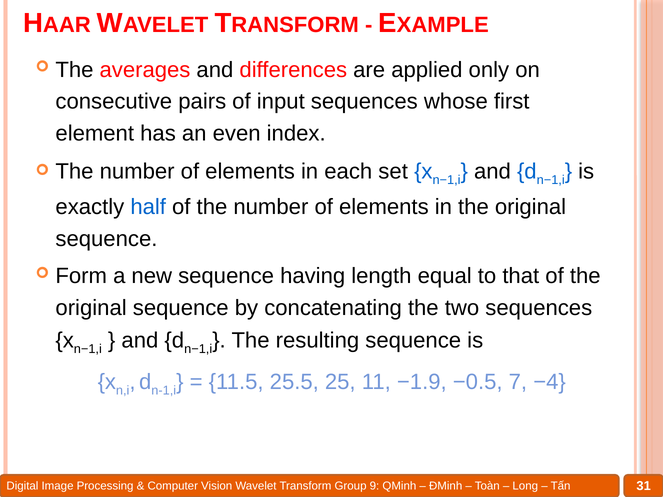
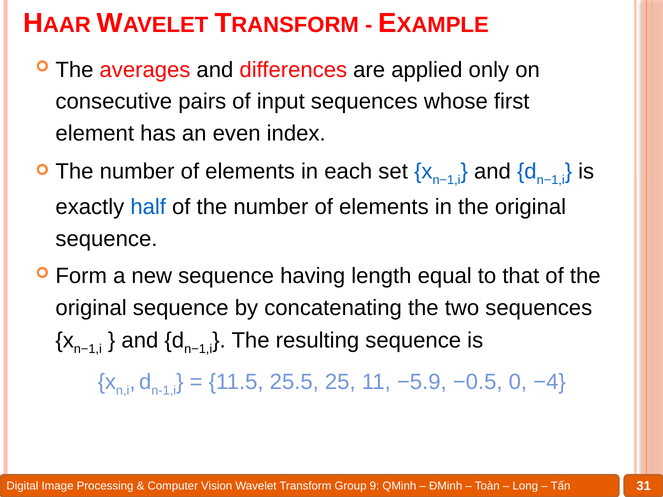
−1.9: −1.9 -> −5.9 (422, 382)
7: 7 -> 0 (518, 382)
